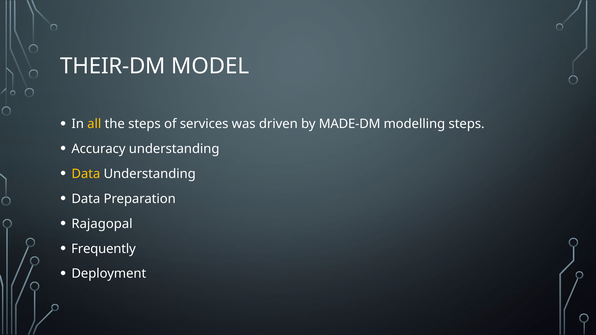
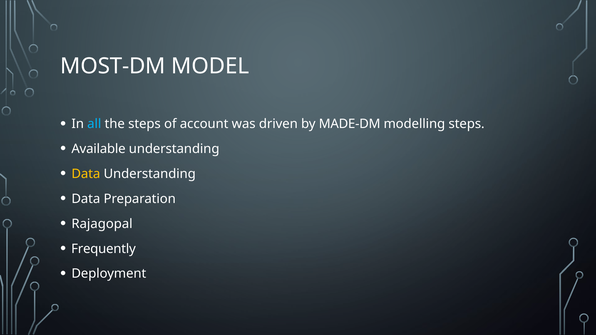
THEIR-DM: THEIR-DM -> MOST-DM (113, 66)
all colour: yellow -> light blue (94, 124)
services: services -> account (204, 124)
Accuracy: Accuracy -> Available (99, 149)
